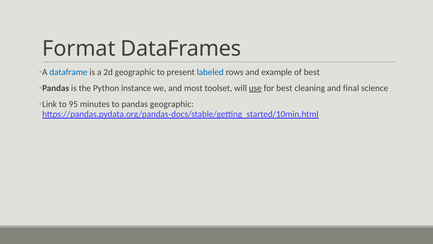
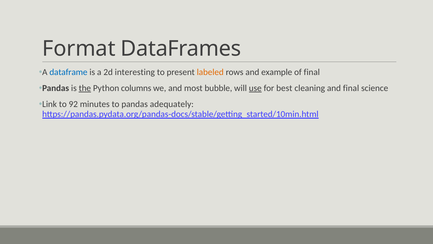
2d geographic: geographic -> interesting (135, 72)
labeled colour: blue -> orange (210, 72)
of best: best -> final (312, 72)
the underline: none -> present (85, 88)
instance: instance -> columns (136, 88)
toolset: toolset -> bubble (218, 88)
95: 95 -> 92 (73, 104)
pandas geographic: geographic -> adequately (172, 104)
